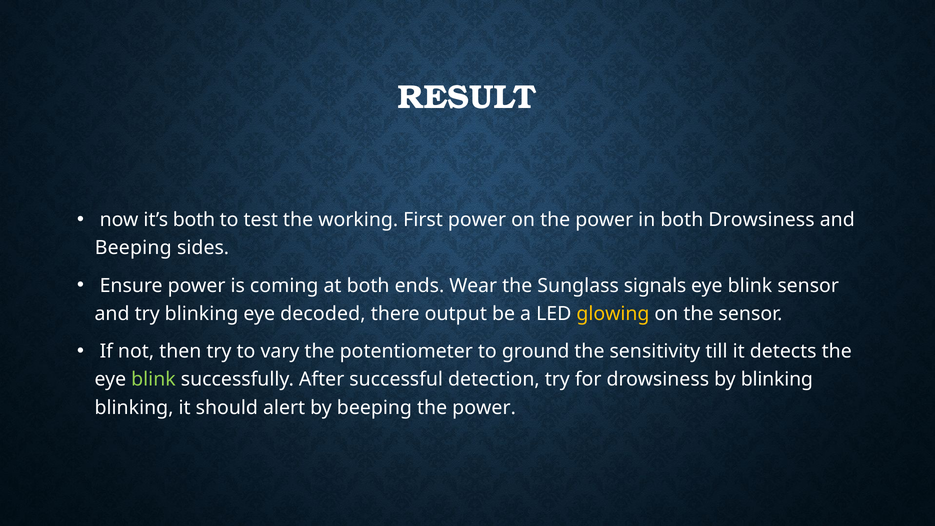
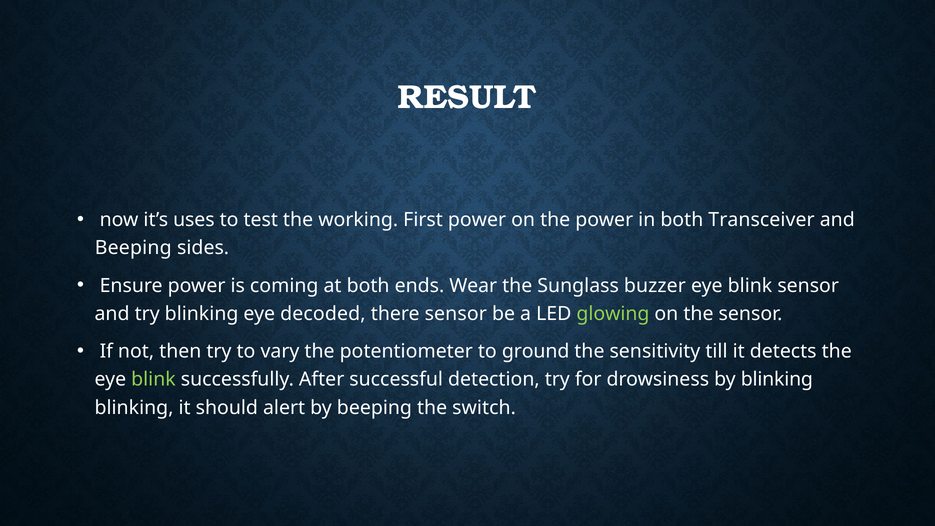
it’s both: both -> uses (194, 220)
both Drowsiness: Drowsiness -> Transceiver (761, 220)
signals: signals -> buzzer (655, 286)
there output: output -> sensor (456, 314)
glowing colour: yellow -> light green (613, 314)
beeping the power: power -> switch (484, 408)
